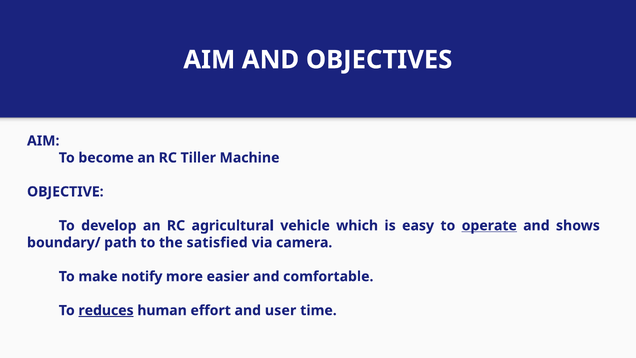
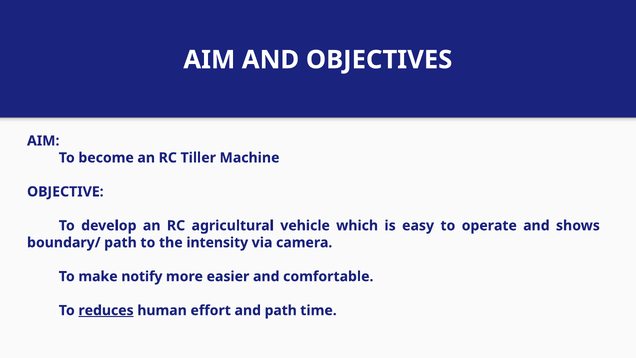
operate underline: present -> none (489, 226)
satisfied: satisfied -> intensity (217, 242)
and user: user -> path (281, 310)
